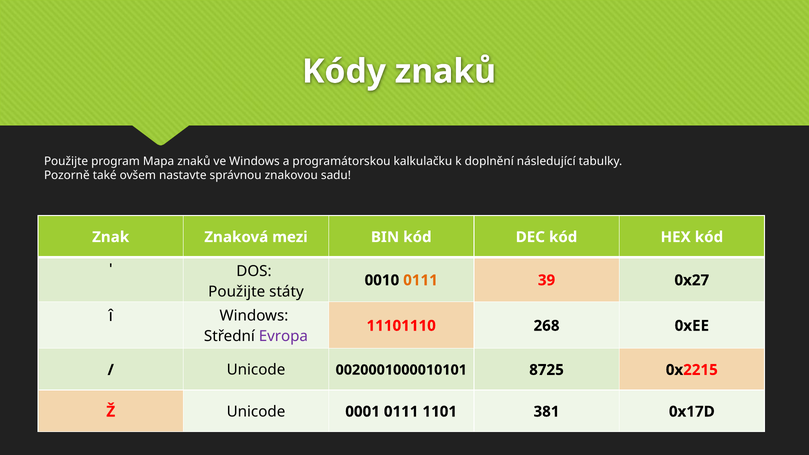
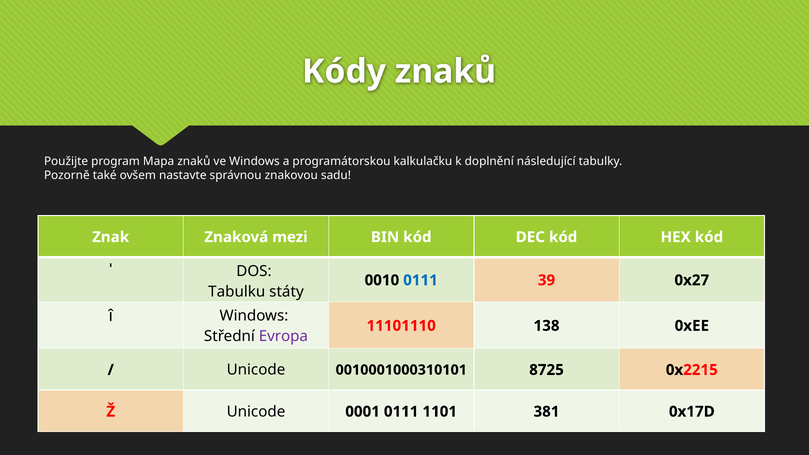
0111 colour: orange -> blue (421, 280)
Použijte: Použijte -> Tabulku (237, 292)
268: 268 -> 138 (547, 326)
0020001000010101: 0020001000010101 -> 0010001000310101 (401, 370)
